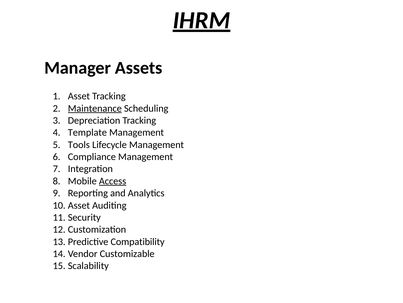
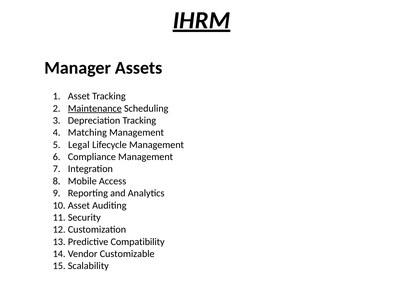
Template: Template -> Matching (87, 132)
Tools: Tools -> Legal (79, 144)
Access underline: present -> none (113, 181)
